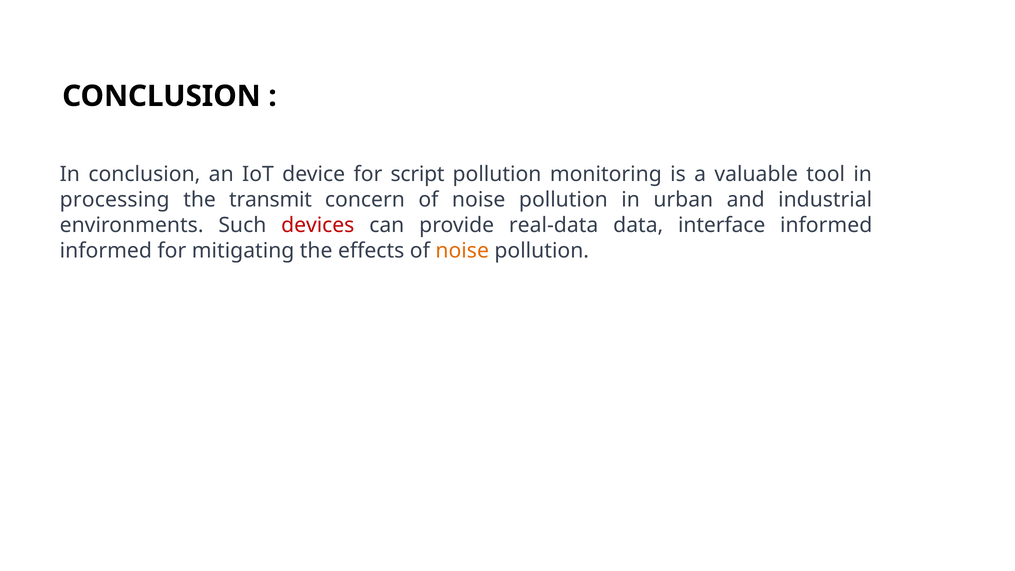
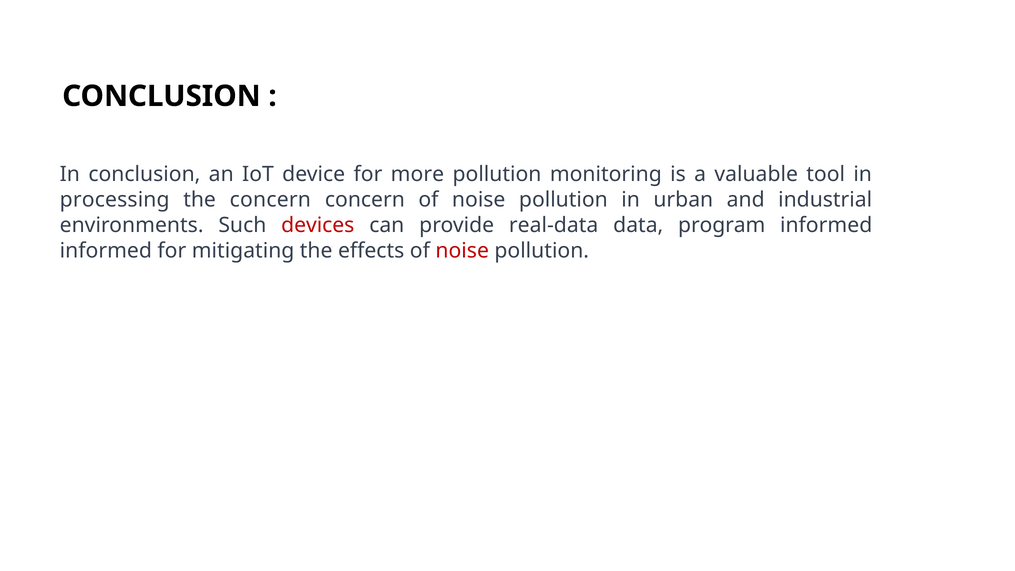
script: script -> more (417, 174)
the transmit: transmit -> concern (270, 200)
interface: interface -> program (722, 225)
noise colour: orange -> red (462, 251)
